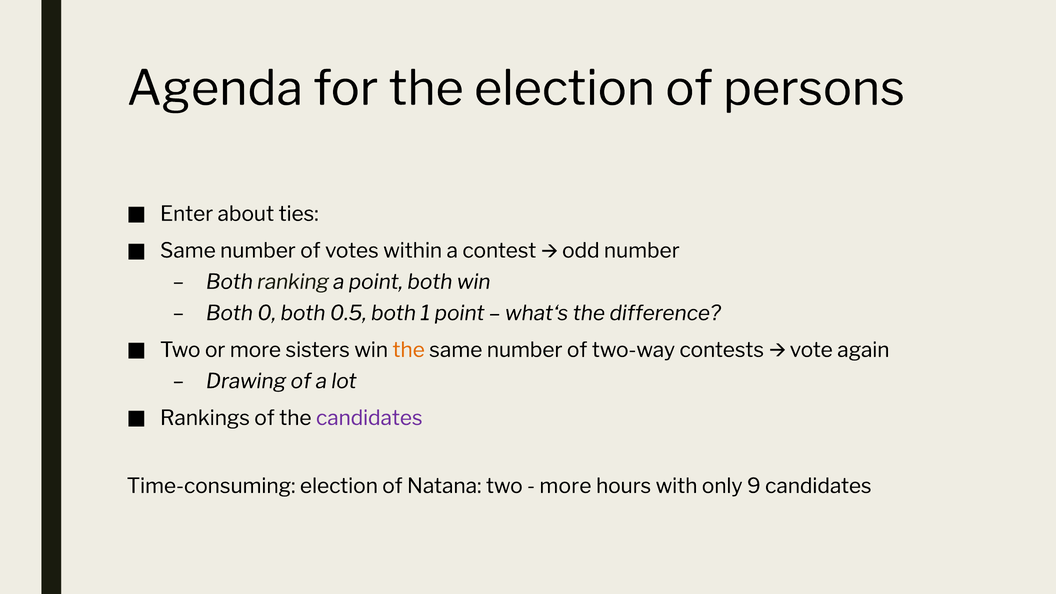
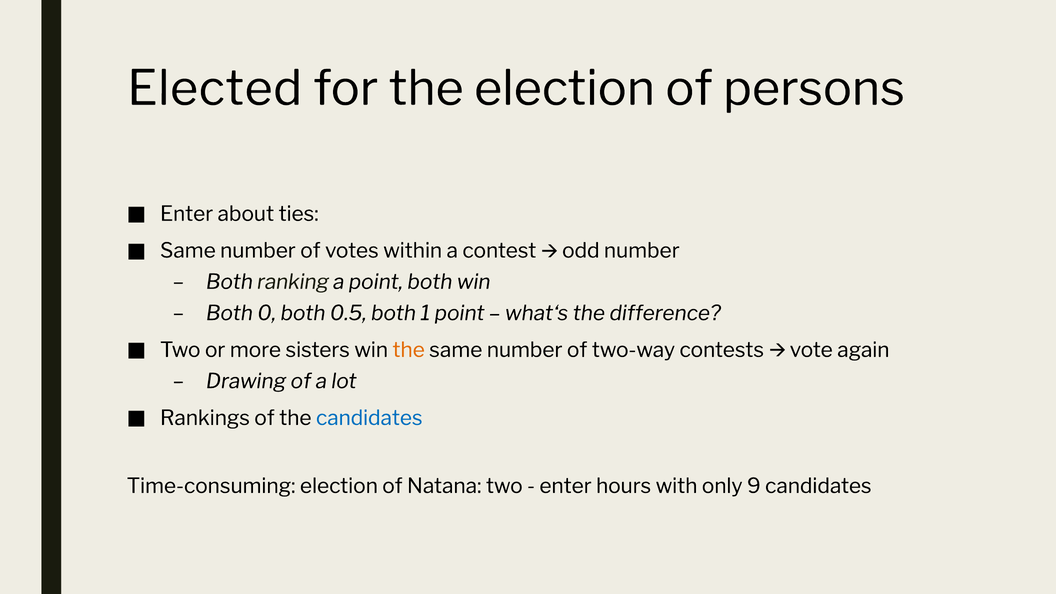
Agenda: Agenda -> Elected (215, 89)
candidates colour: purple -> blue (369, 418)
more: more -> enter (566, 486)
